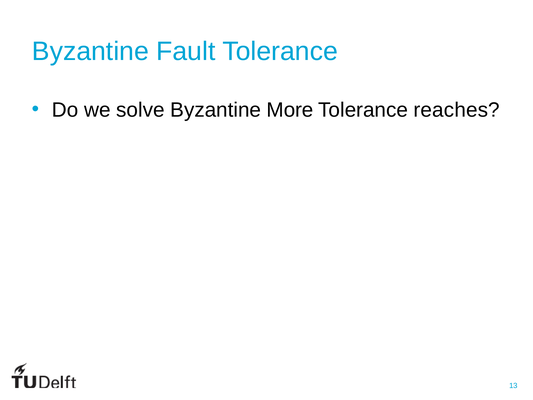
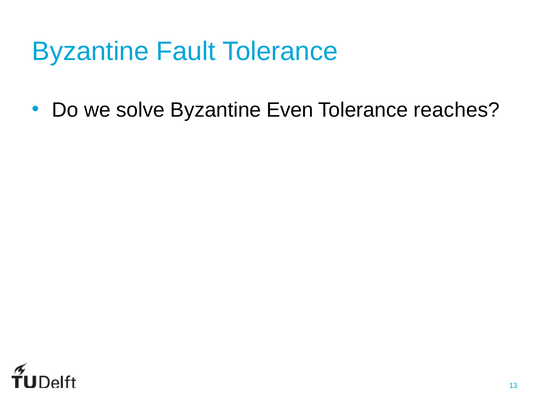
More: More -> Even (290, 110)
